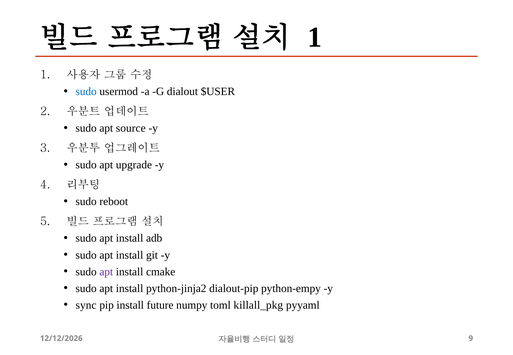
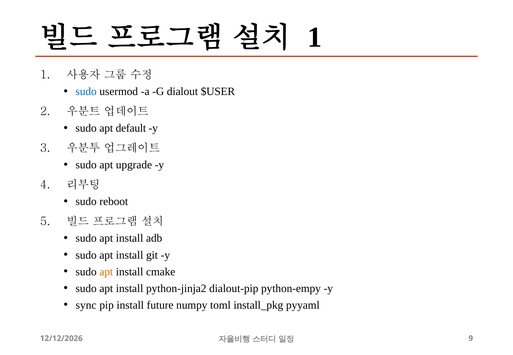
source: source -> default (131, 128)
apt colour: purple -> orange (106, 272)
killall_pkg: killall_pkg -> install_pkg (258, 305)
